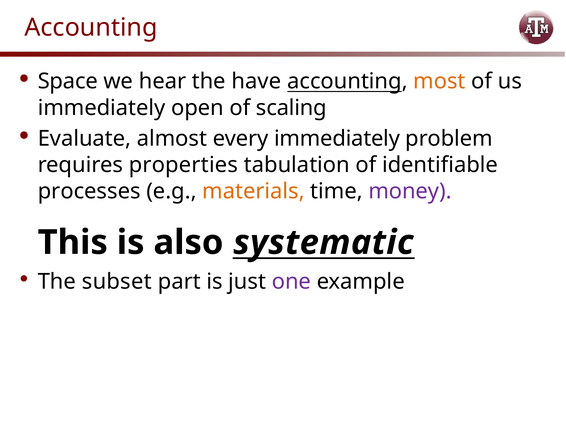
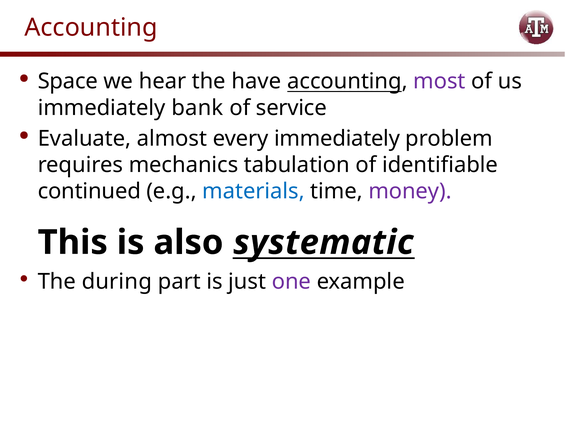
most colour: orange -> purple (439, 81)
open: open -> bank (197, 108)
scaling: scaling -> service (291, 108)
properties: properties -> mechanics (184, 165)
processes: processes -> continued (89, 192)
materials colour: orange -> blue (253, 192)
subset: subset -> during (117, 282)
